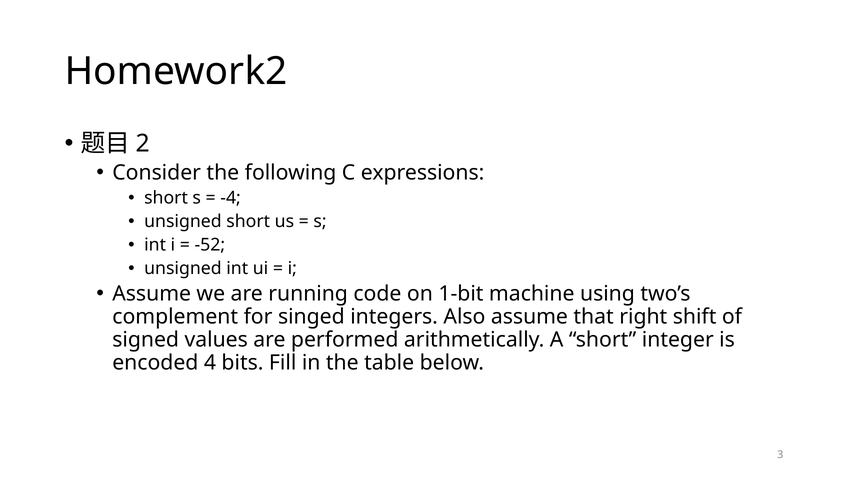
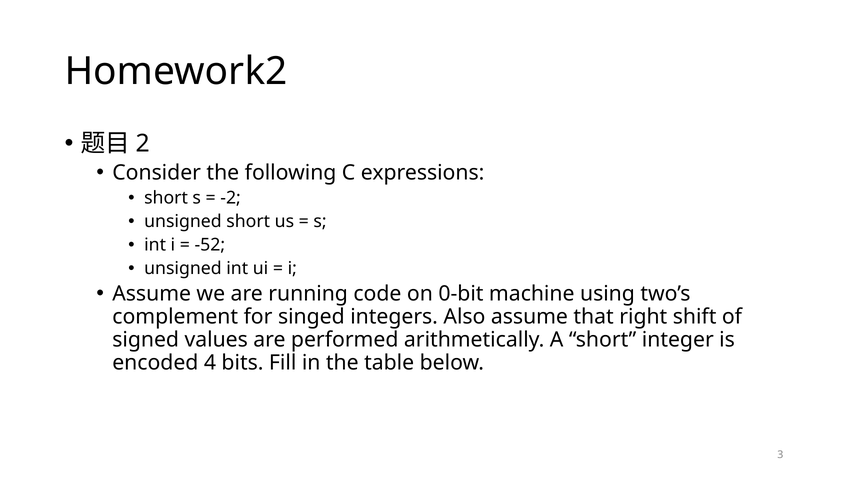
-4: -4 -> -2 (231, 198)
1-bit: 1-bit -> 0-bit (461, 294)
